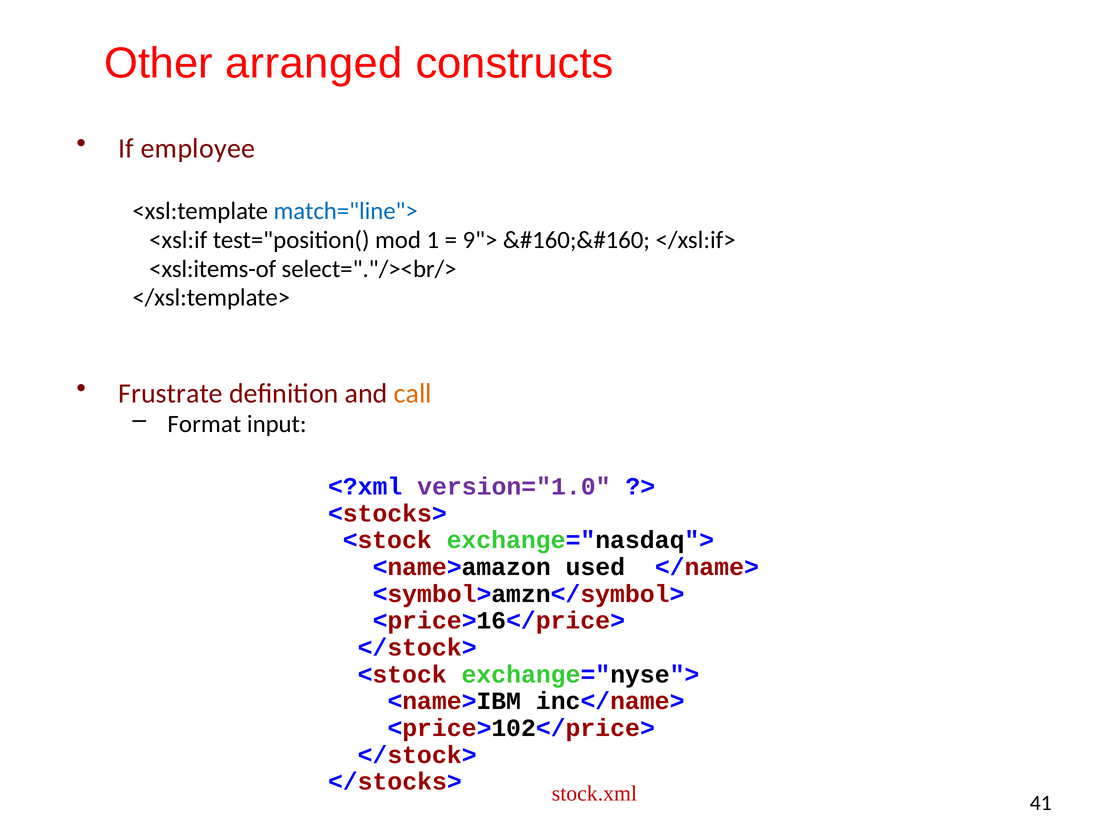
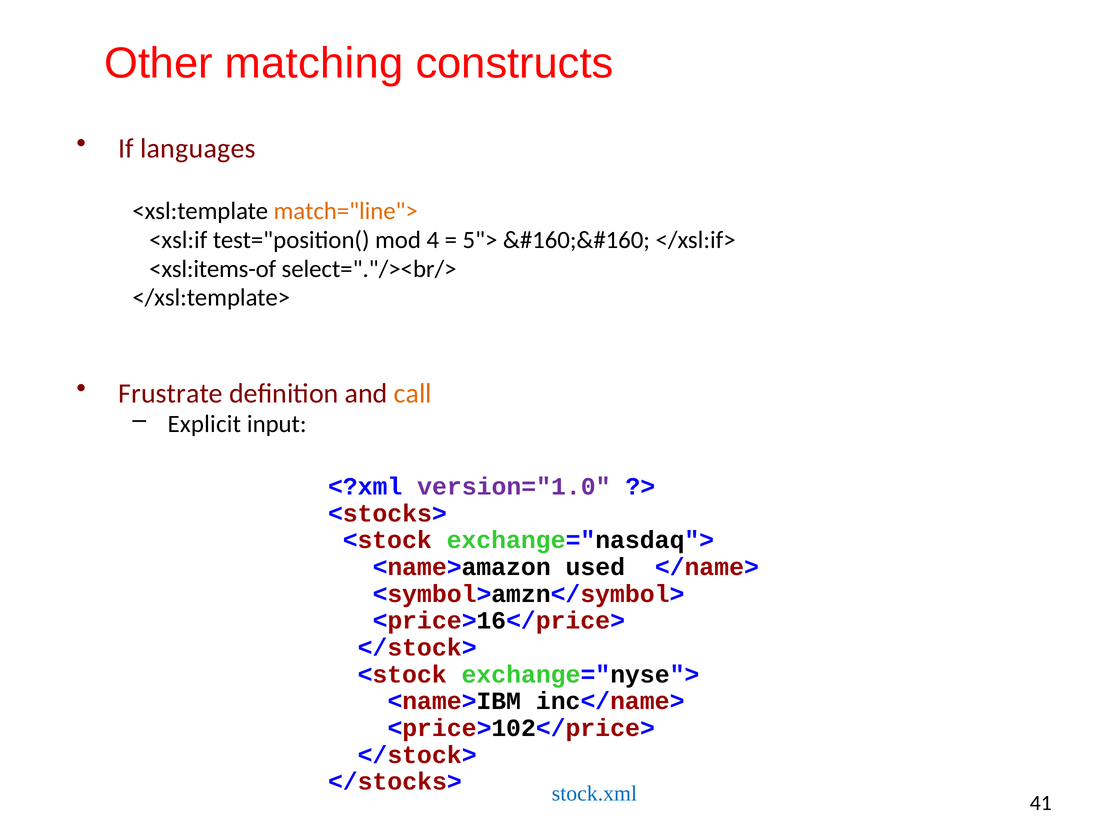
arranged: arranged -> matching (314, 64)
employee: employee -> languages (198, 148)
match="line"> colour: blue -> orange (346, 211)
1: 1 -> 4 (433, 240)
9">: 9"> -> 5"> (480, 240)
Format: Format -> Explicit (204, 424)
stock.xml colour: red -> blue (594, 794)
